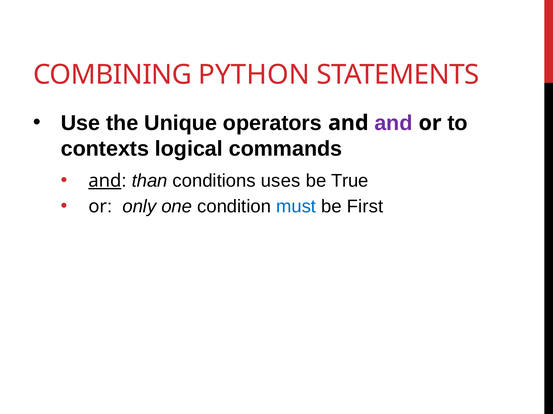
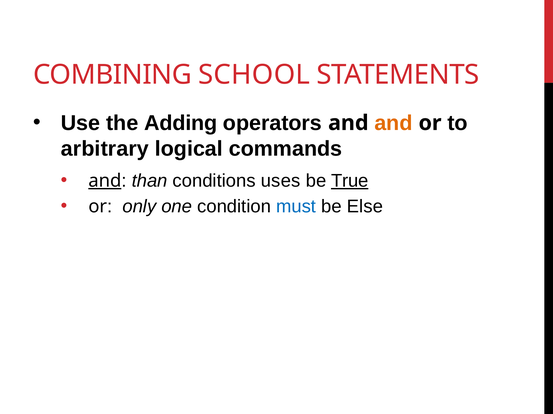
PYTHON: PYTHON -> SCHOOL (254, 75)
Unique: Unique -> Adding (181, 123)
and colour: purple -> orange (393, 123)
contexts: contexts -> arbitrary (105, 149)
True underline: none -> present (350, 181)
First: First -> Else (365, 207)
